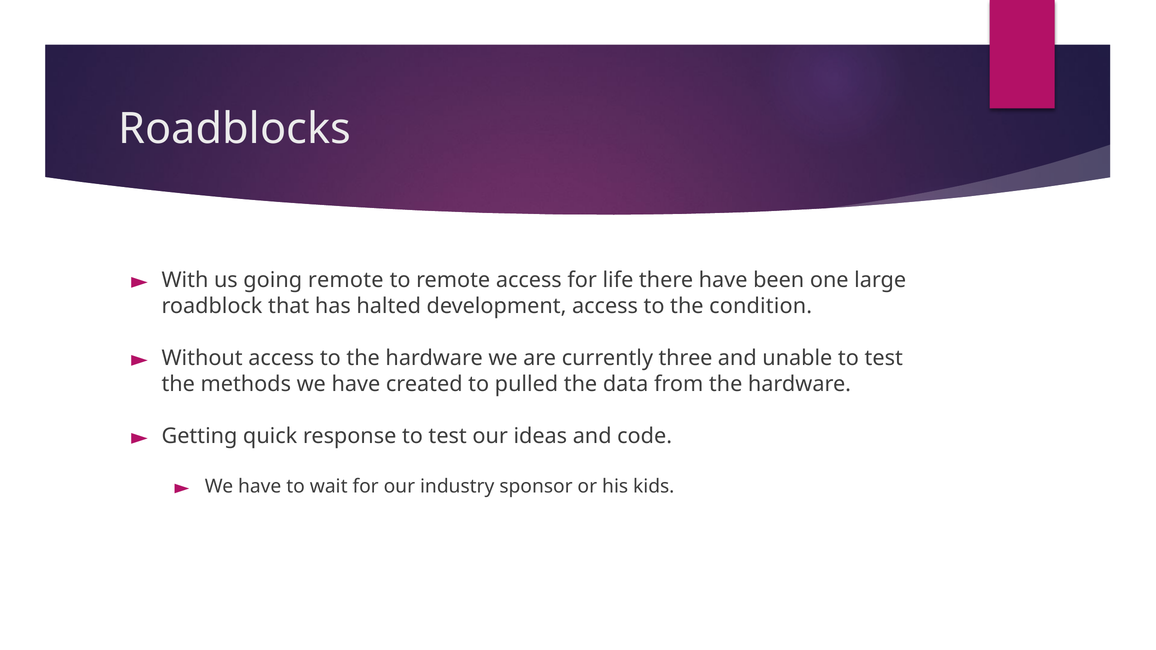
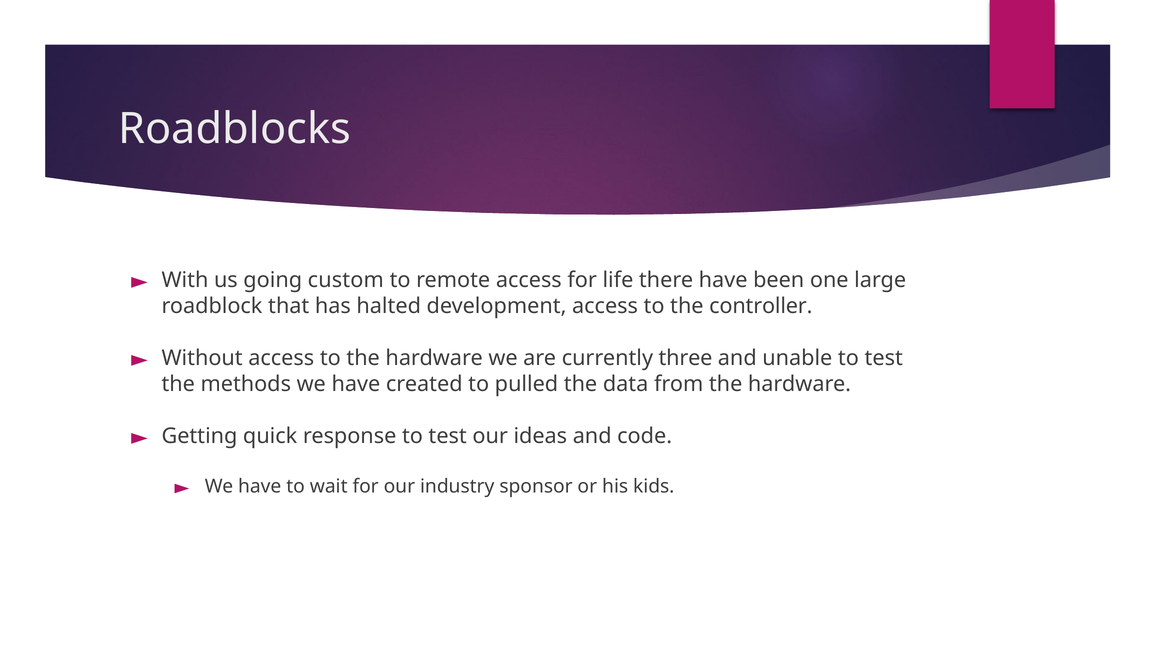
going remote: remote -> custom (346, 280)
condition: condition -> controller (761, 306)
